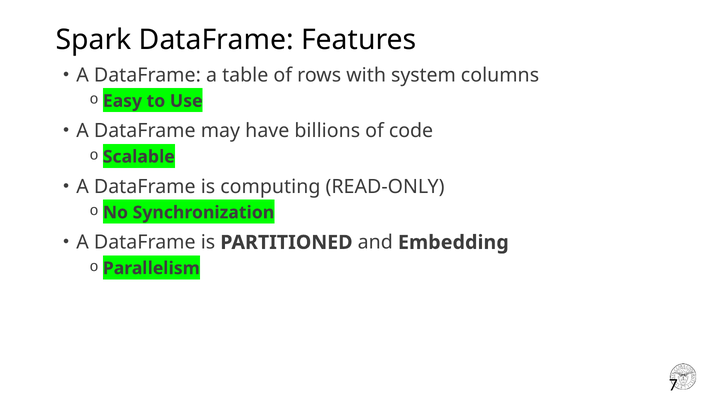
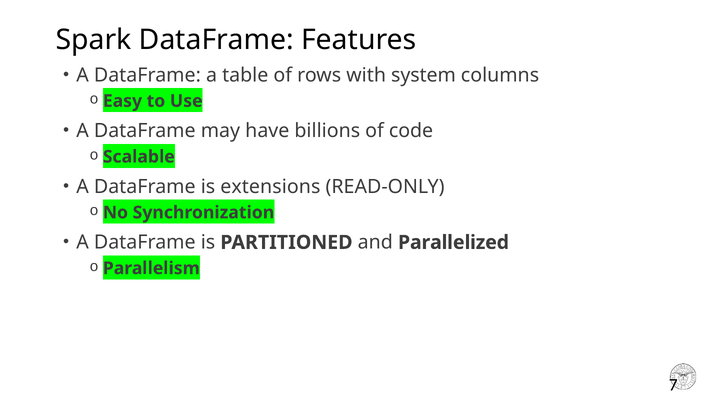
computing: computing -> extensions (270, 186)
Embedding: Embedding -> Parallelized (454, 242)
